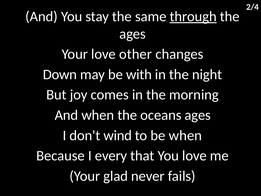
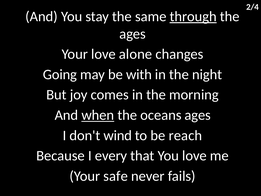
other: other -> alone (136, 54)
Down: Down -> Going (60, 74)
when underline: none -> present (98, 115)
be when: when -> reach (185, 135)
glad: glad -> safe (116, 176)
